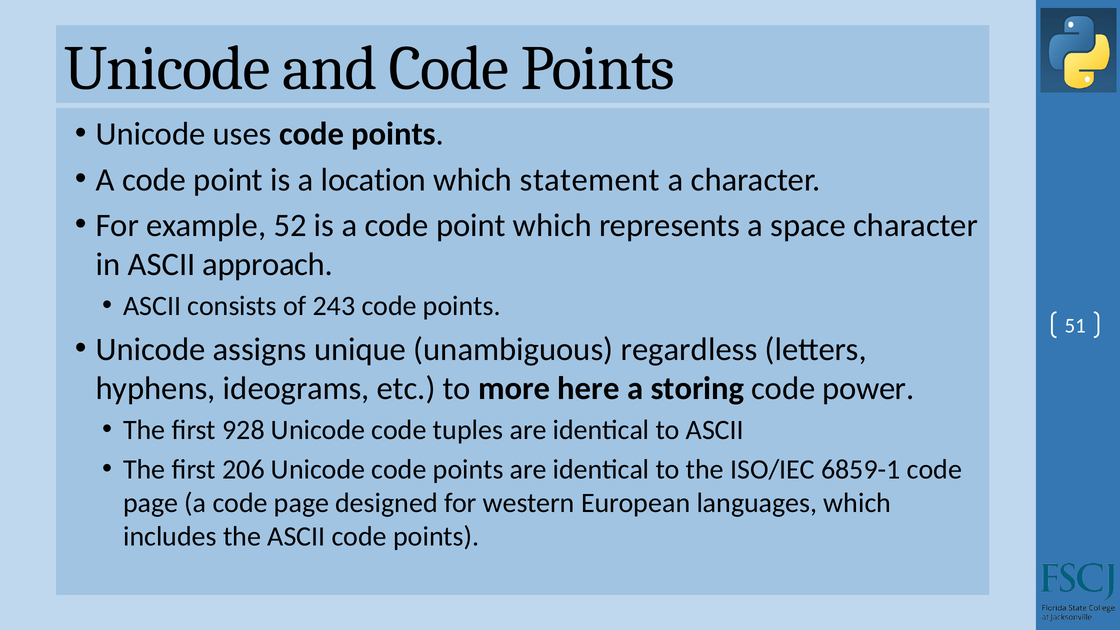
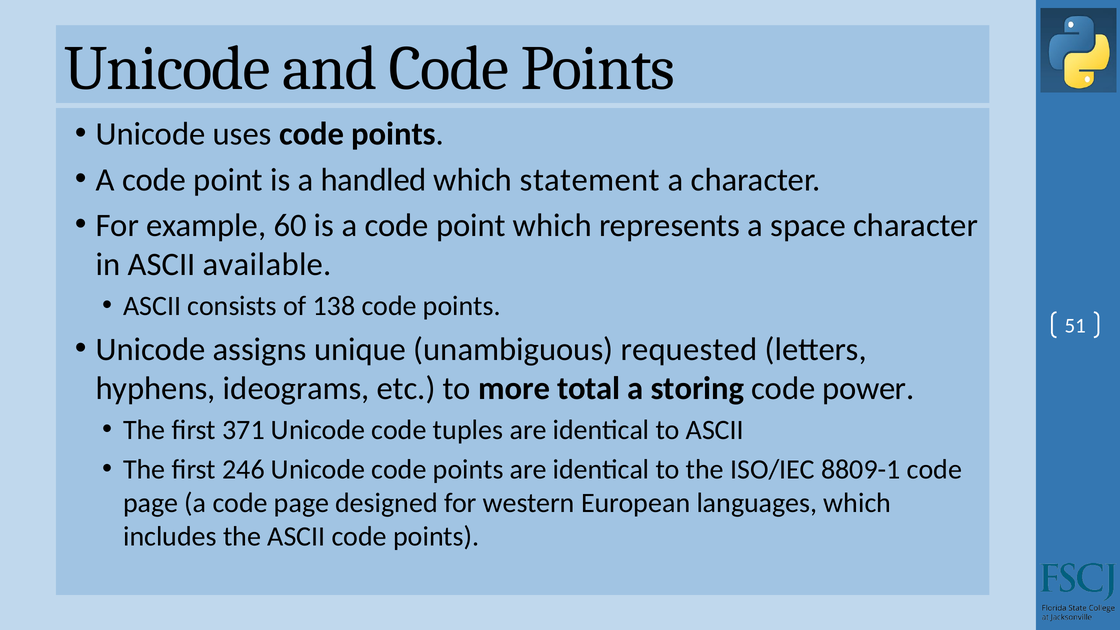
location: location -> handled (374, 180)
52: 52 -> 60 (290, 225)
approach: approach -> available (267, 265)
243: 243 -> 138 (334, 306)
regardless: regardless -> requested (689, 349)
here: here -> total (589, 389)
928: 928 -> 371 (243, 430)
206: 206 -> 246 (243, 469)
6859-1: 6859-1 -> 8809-1 (861, 469)
